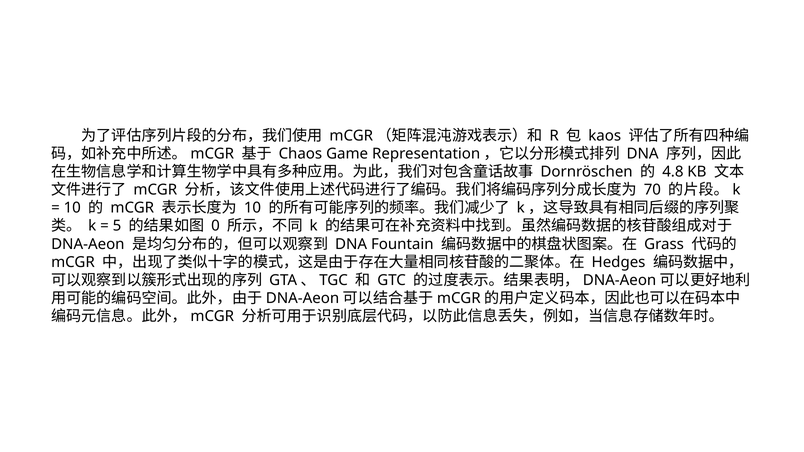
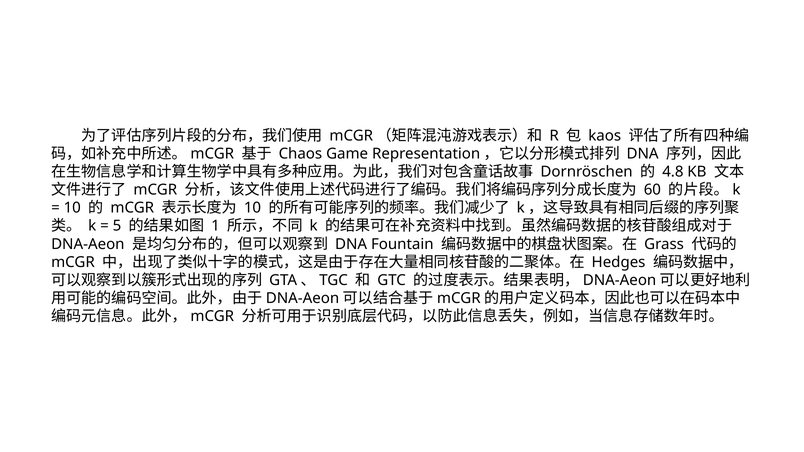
70: 70 -> 60 (652, 190)
0: 0 -> 1 (215, 226)
